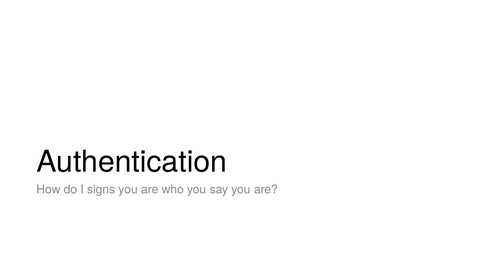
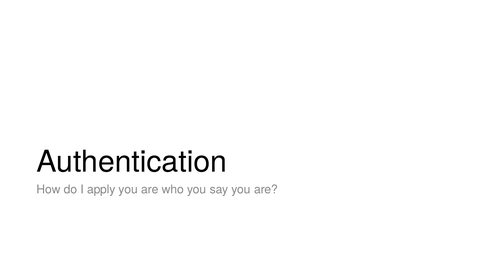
signs: signs -> apply (101, 190)
